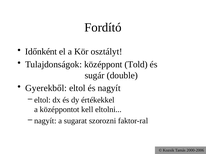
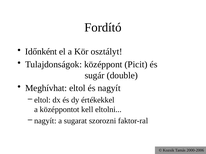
Told: Told -> Picit (136, 65)
Gyerekből: Gyerekből -> Meghívhat (46, 88)
